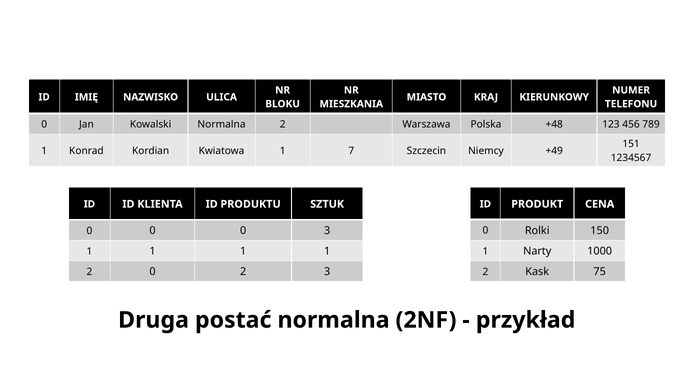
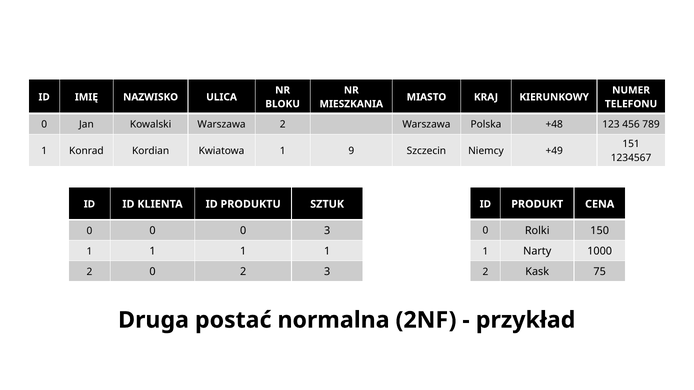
Kowalski Normalna: Normalna -> Warszawa (222, 125)
7: 7 -> 9 (351, 151)
